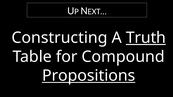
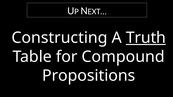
Propositions underline: present -> none (89, 76)
